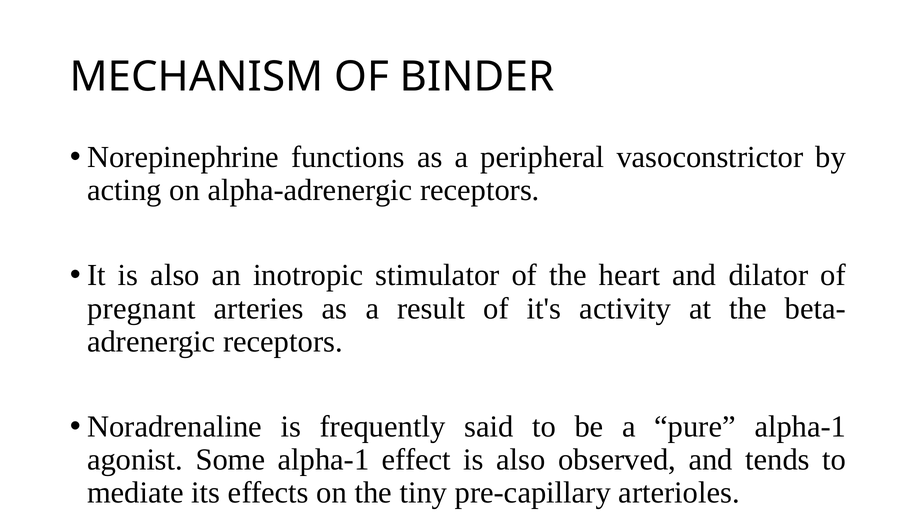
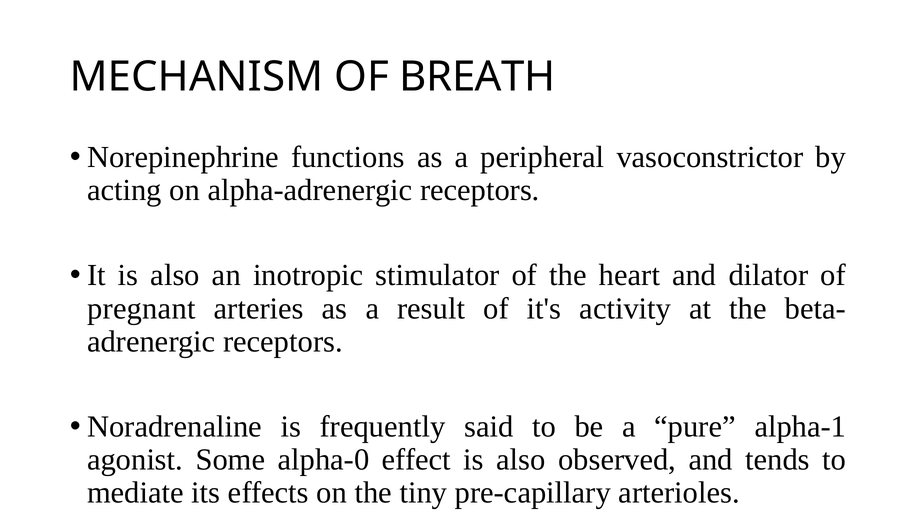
BINDER: BINDER -> BREATH (477, 77)
Some alpha-1: alpha-1 -> alpha-0 (324, 460)
